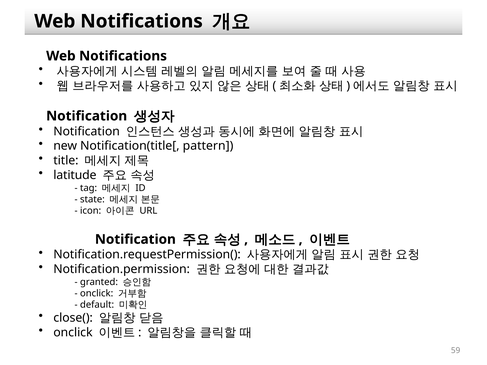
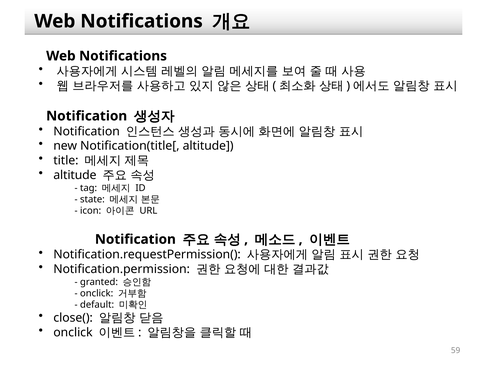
Notification(title[ pattern: pattern -> altitude (208, 146)
latitude: latitude -> altitude (75, 175)
